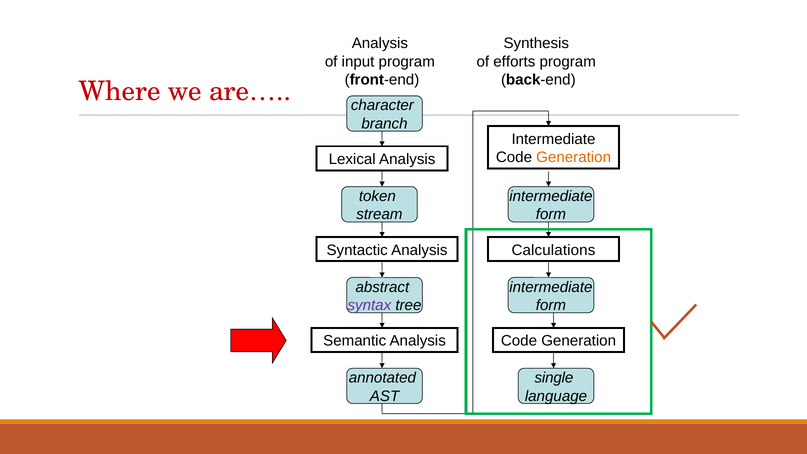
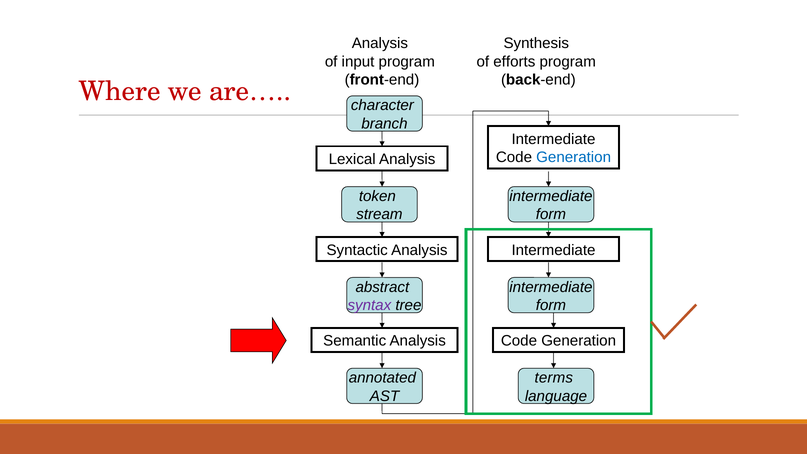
Generation colour: orange -> blue (574, 157)
Calculations: Calculations -> Intermediate (554, 250)
single: single -> terms (554, 378)
